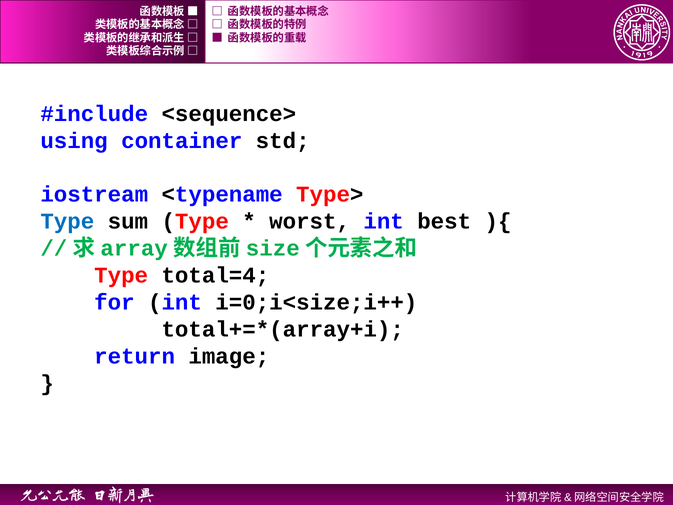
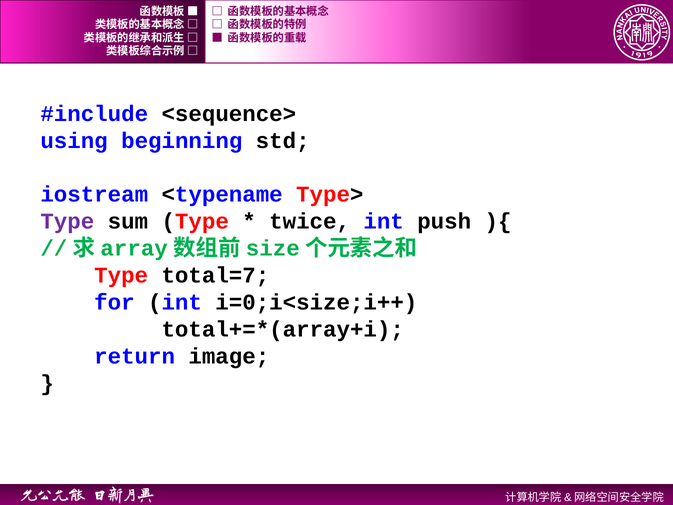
container: container -> beginning (182, 141)
Type colour: blue -> purple (67, 221)
worst: worst -> twice (310, 221)
best: best -> push (444, 221)
total=4: total=4 -> total=7 (215, 275)
